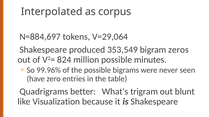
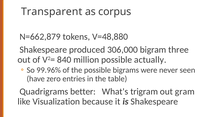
Interpolated: Interpolated -> Transparent (52, 12)
N=884,697: N=884,697 -> N=662,879 (40, 37)
V=29,064: V=29,064 -> V=48,880 (110, 37)
353,549: 353,549 -> 306,000 (123, 50)
zeros: zeros -> three (179, 50)
824: 824 -> 840 (64, 60)
minutes: minutes -> actually (150, 60)
blunt: blunt -> gram (185, 92)
